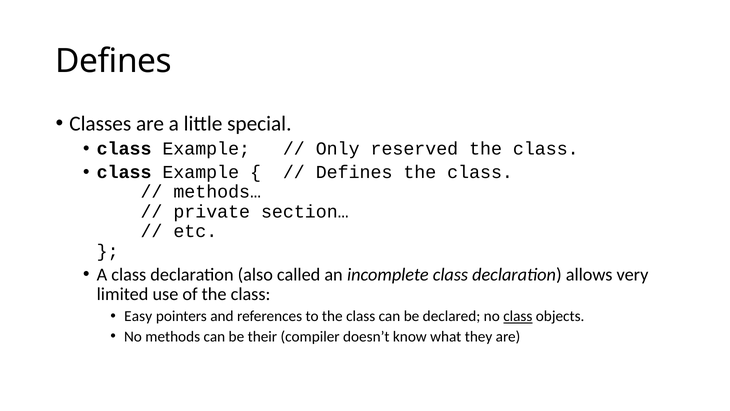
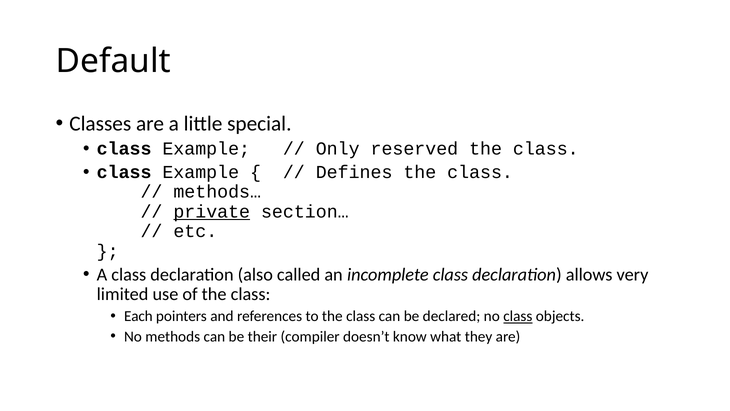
Defines: Defines -> Default (113, 61)
private underline: none -> present (212, 211)
Easy: Easy -> Each (138, 316)
